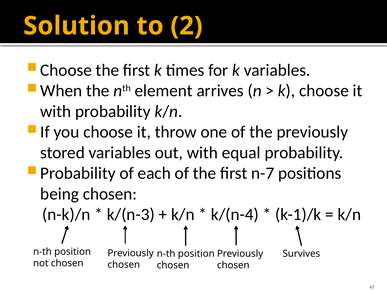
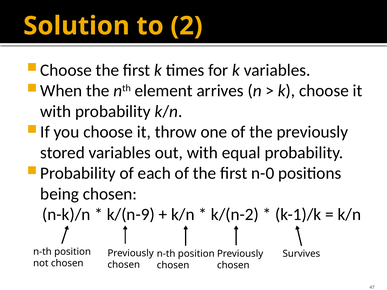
n-7: n-7 -> n-0 (263, 173)
k/(n-3: k/(n-3 -> k/(n-9 (131, 215)
k/(n-4: k/(n-4 -> k/(n-2 (235, 215)
